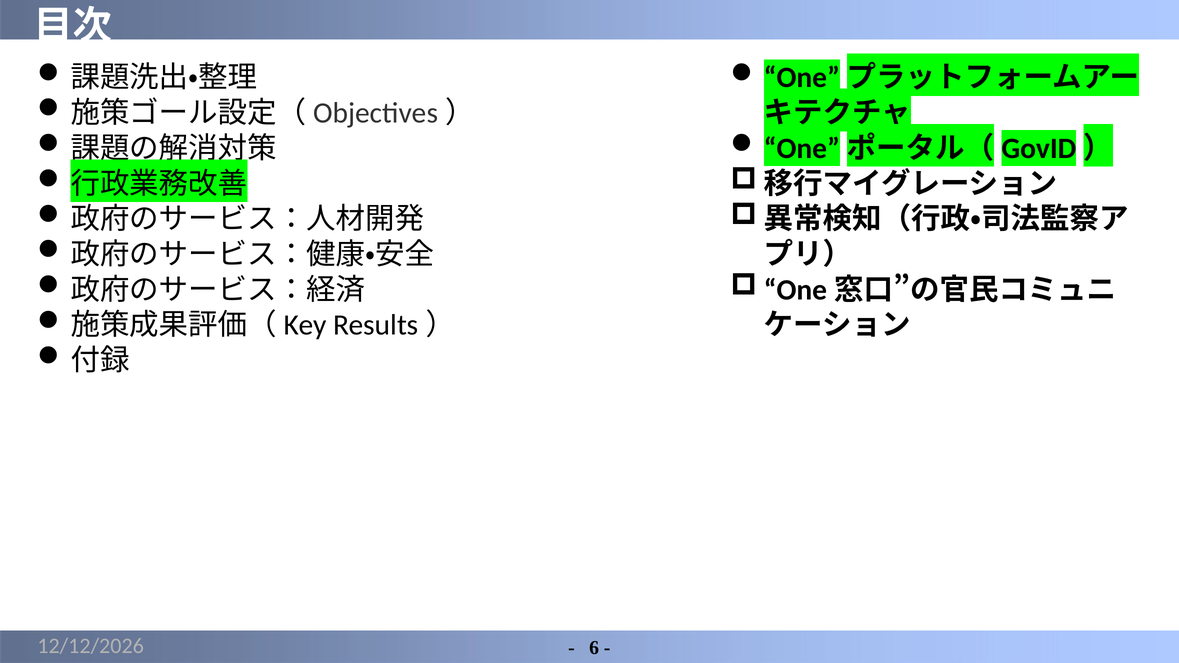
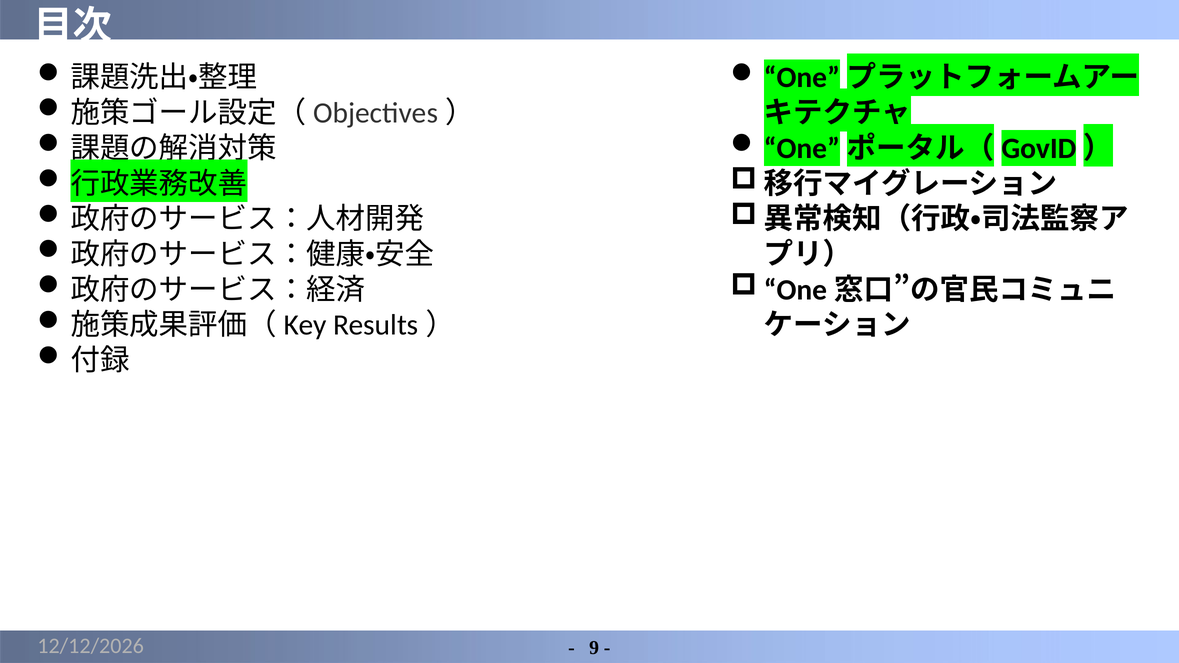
6: 6 -> 9 (594, 648)
